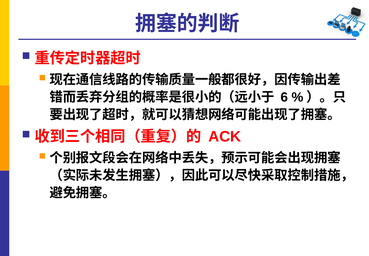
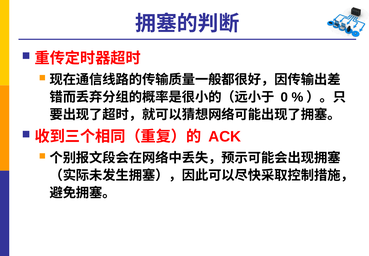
6: 6 -> 0 (284, 97)
